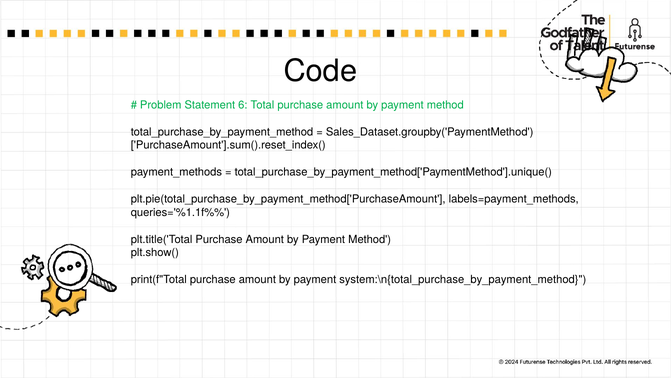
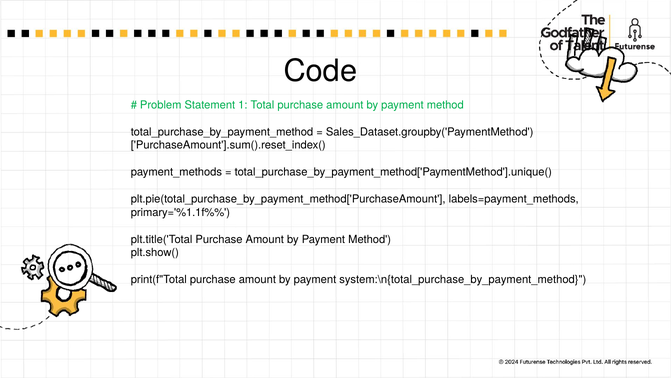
6: 6 -> 1 (243, 105)
queries='%1.1f%%: queries='%1.1f%% -> primary='%1.1f%% (180, 212)
